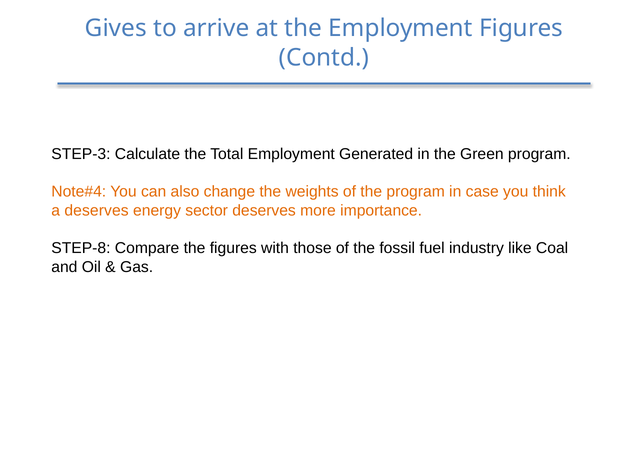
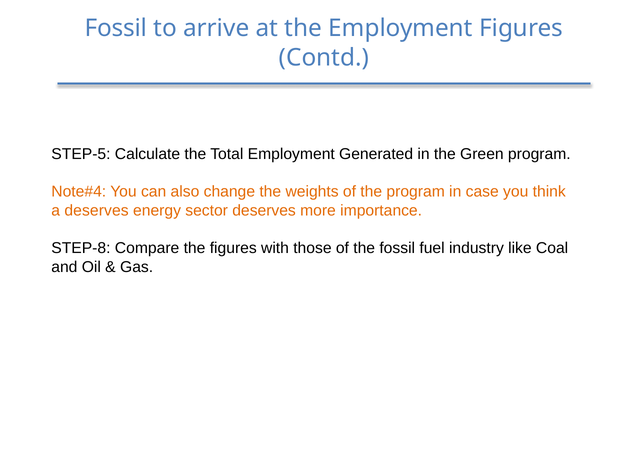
Gives: Gives -> Fossil (116, 28)
STEP-3: STEP-3 -> STEP-5 (81, 154)
